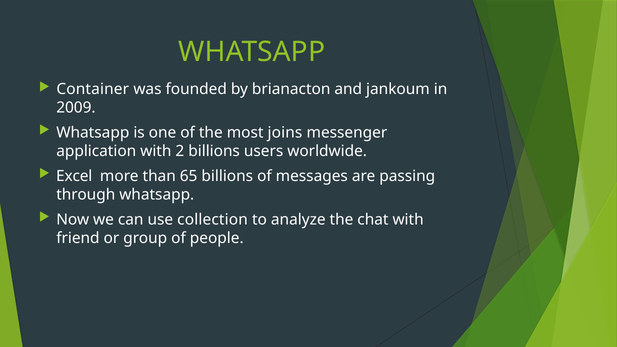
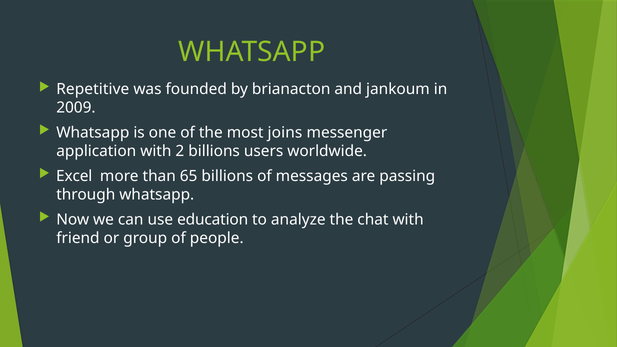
Container: Container -> Repetitive (93, 89)
collection: collection -> education (213, 220)
